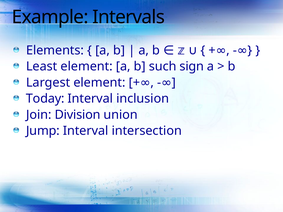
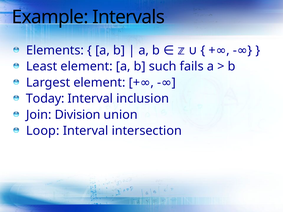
sign: sign -> fails (192, 67)
Jump: Jump -> Loop (43, 131)
